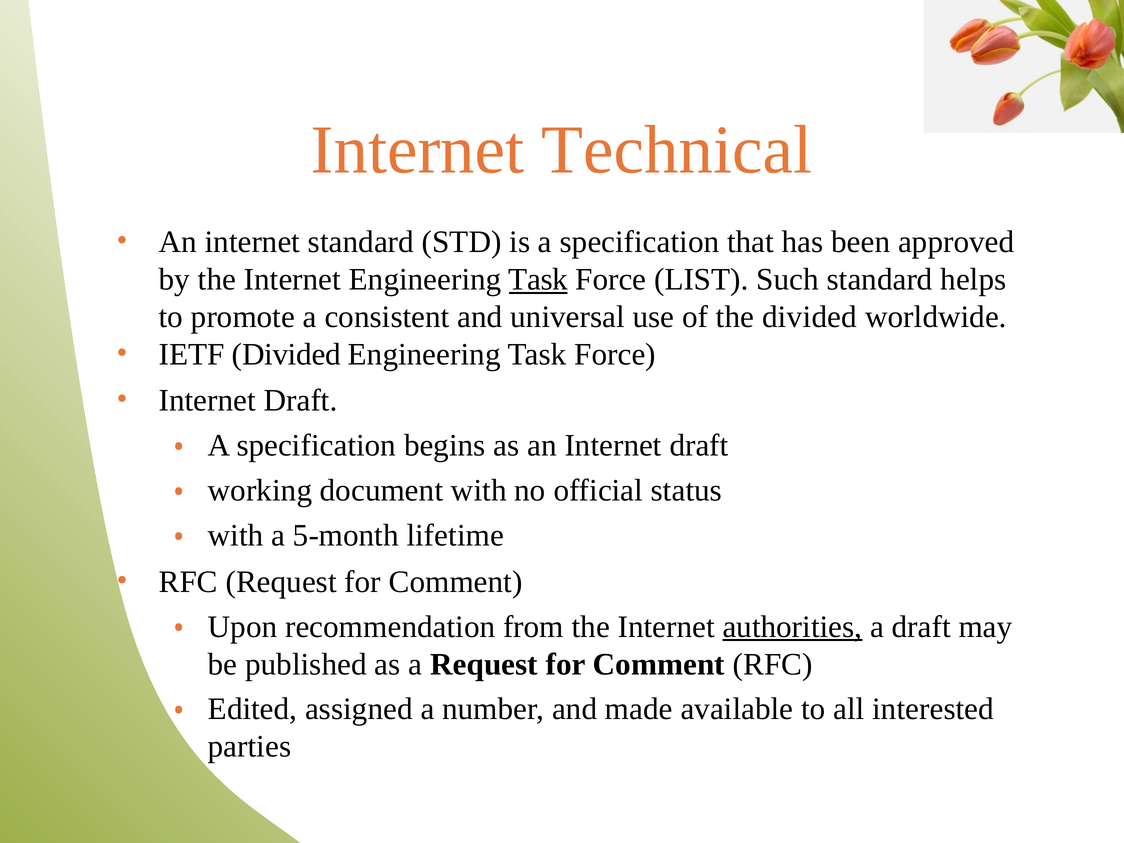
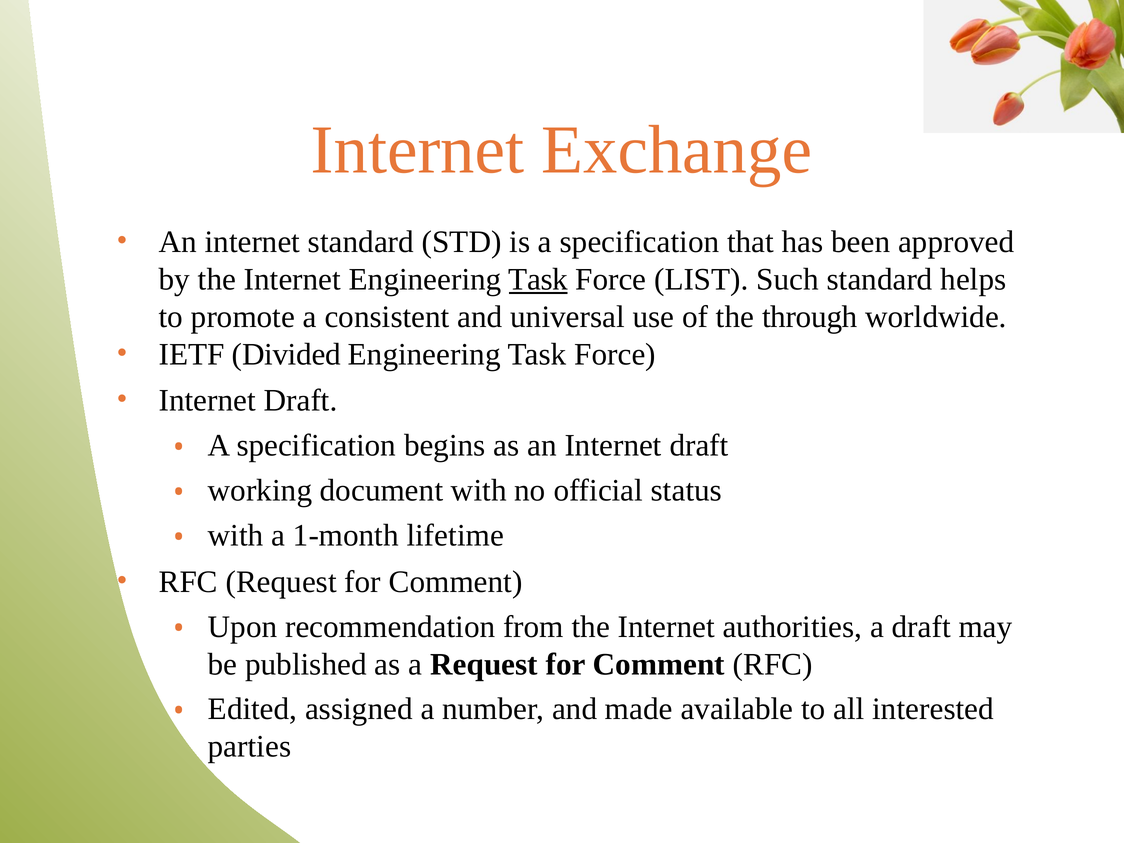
Technical: Technical -> Exchange (677, 150)
the divided: divided -> through (810, 317)
5-month: 5-month -> 1-month (346, 536)
authorities underline: present -> none (792, 627)
